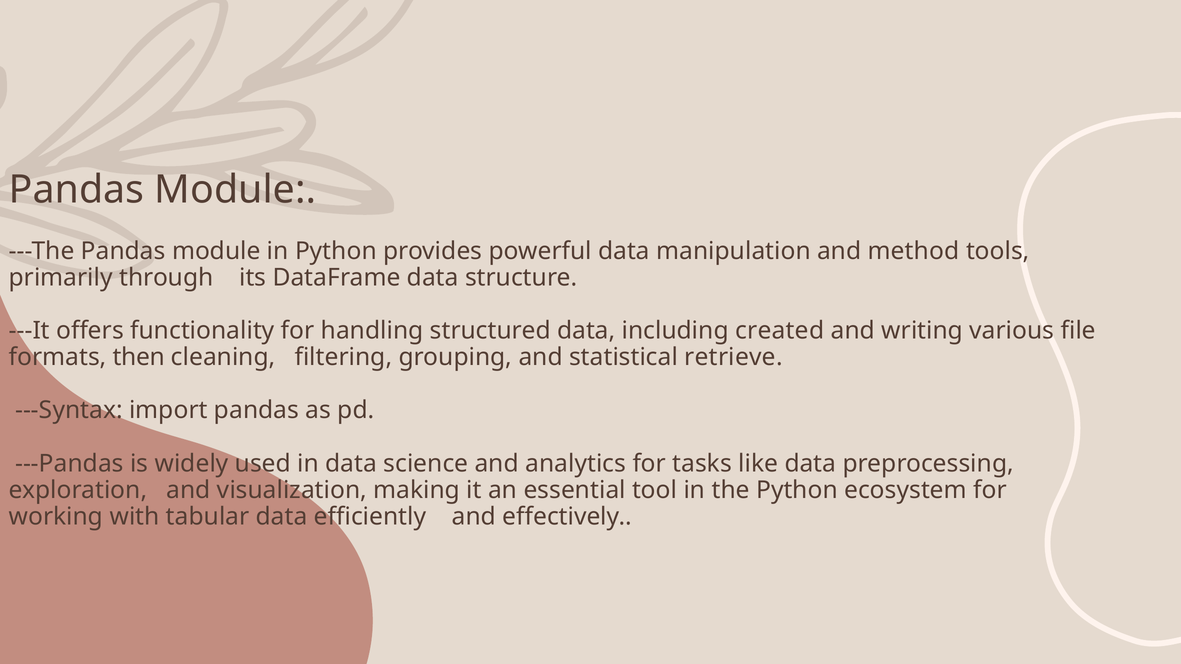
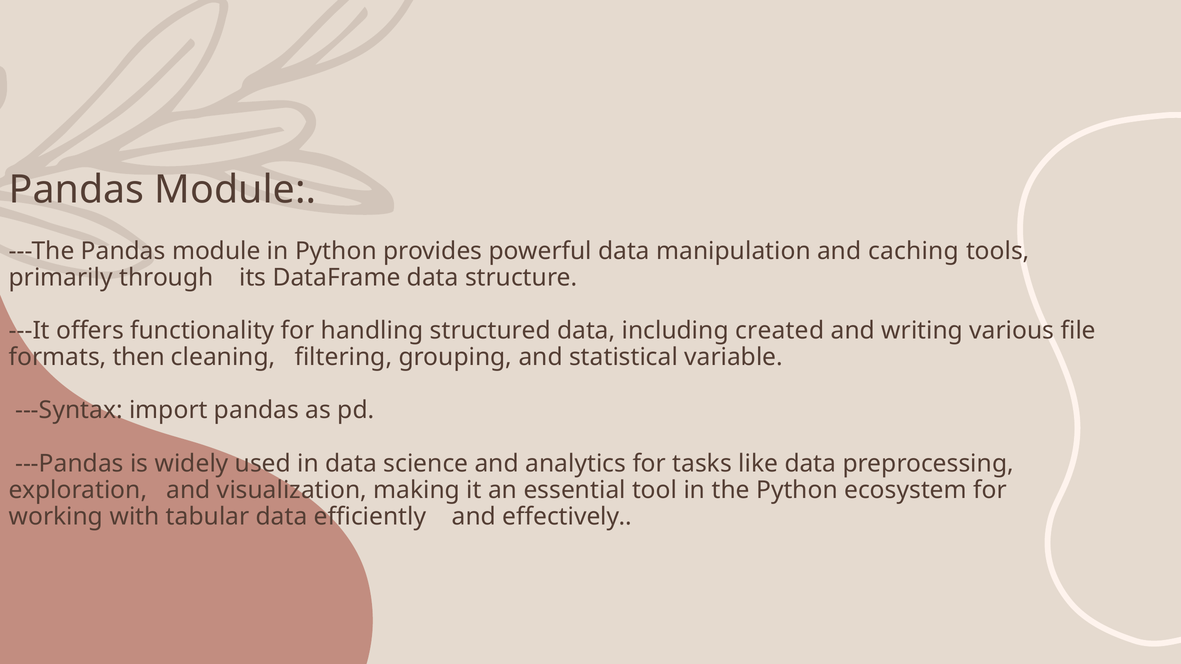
method: method -> caching (914, 251)
retrieve: retrieve -> variable (734, 357)
